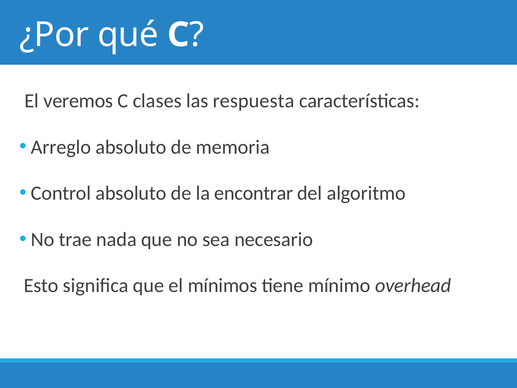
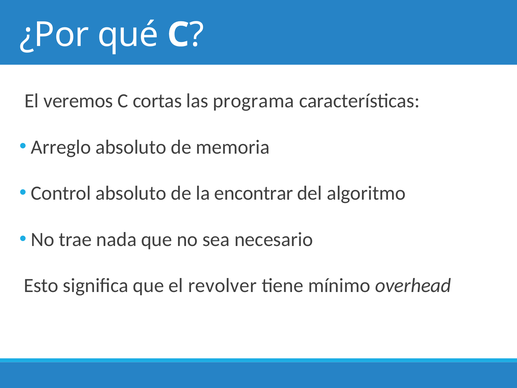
clases: clases -> cortas (157, 101)
respuesta: respuesta -> programa (254, 101)
mínimos: mínimos -> revolver (222, 285)
